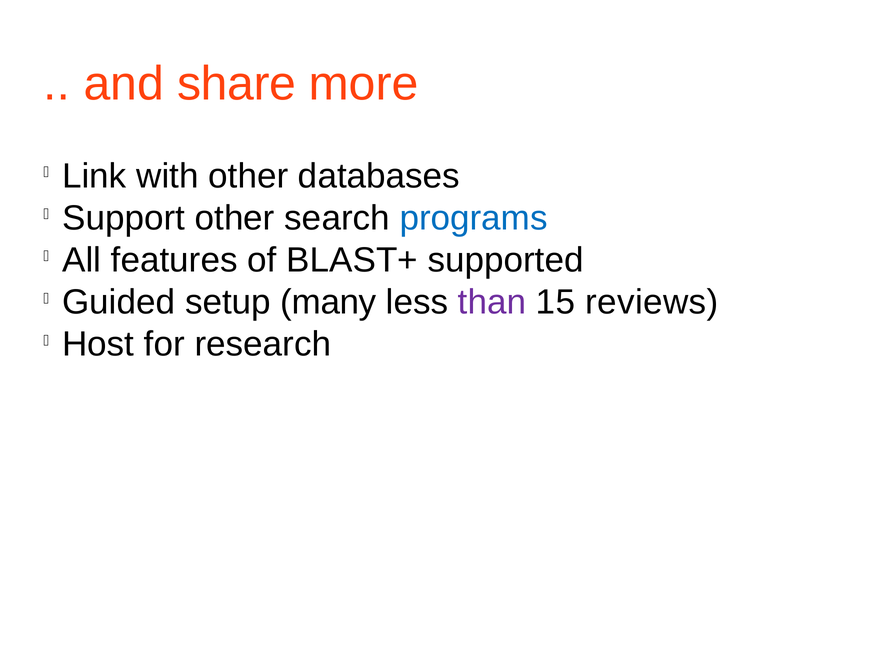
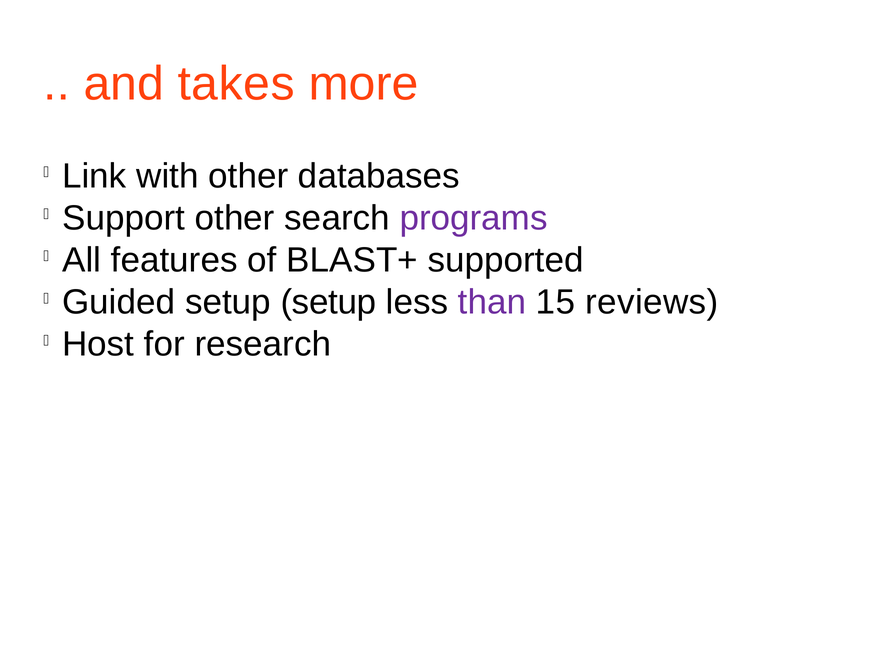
share: share -> takes (236, 84)
programs colour: blue -> purple (474, 218)
setup many: many -> setup (328, 302)
